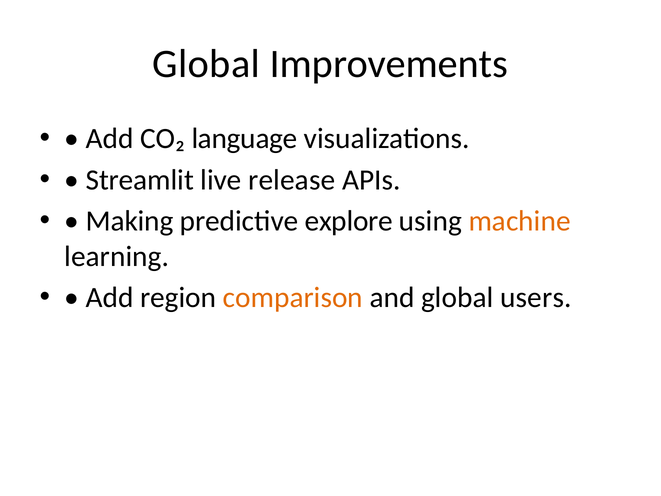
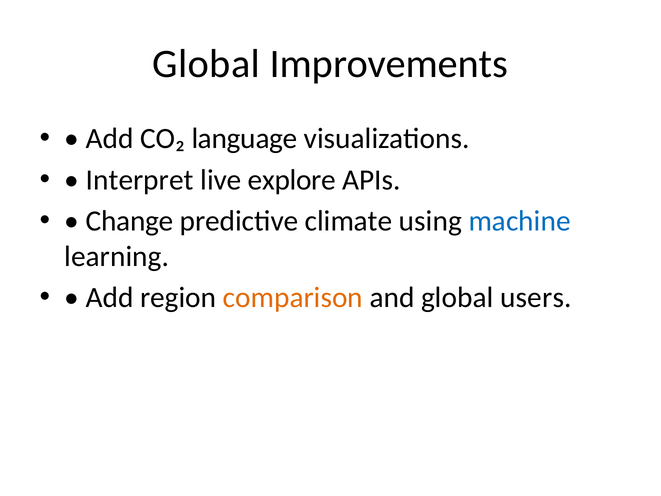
Streamlit: Streamlit -> Interpret (140, 180)
release: release -> explore (292, 180)
Making: Making -> Change (130, 221)
explore: explore -> climate (349, 221)
machine colour: orange -> blue (520, 221)
